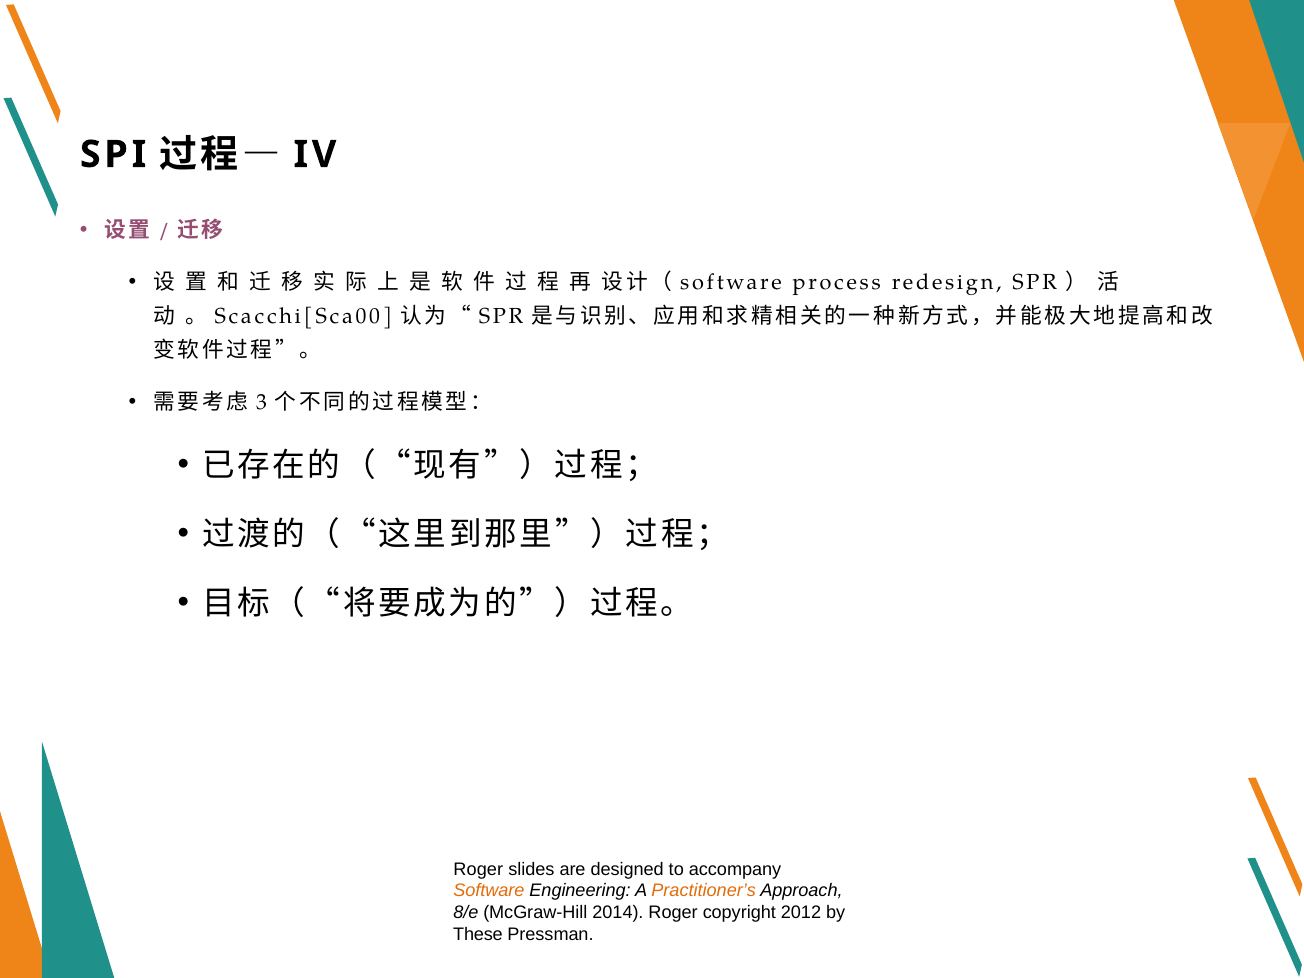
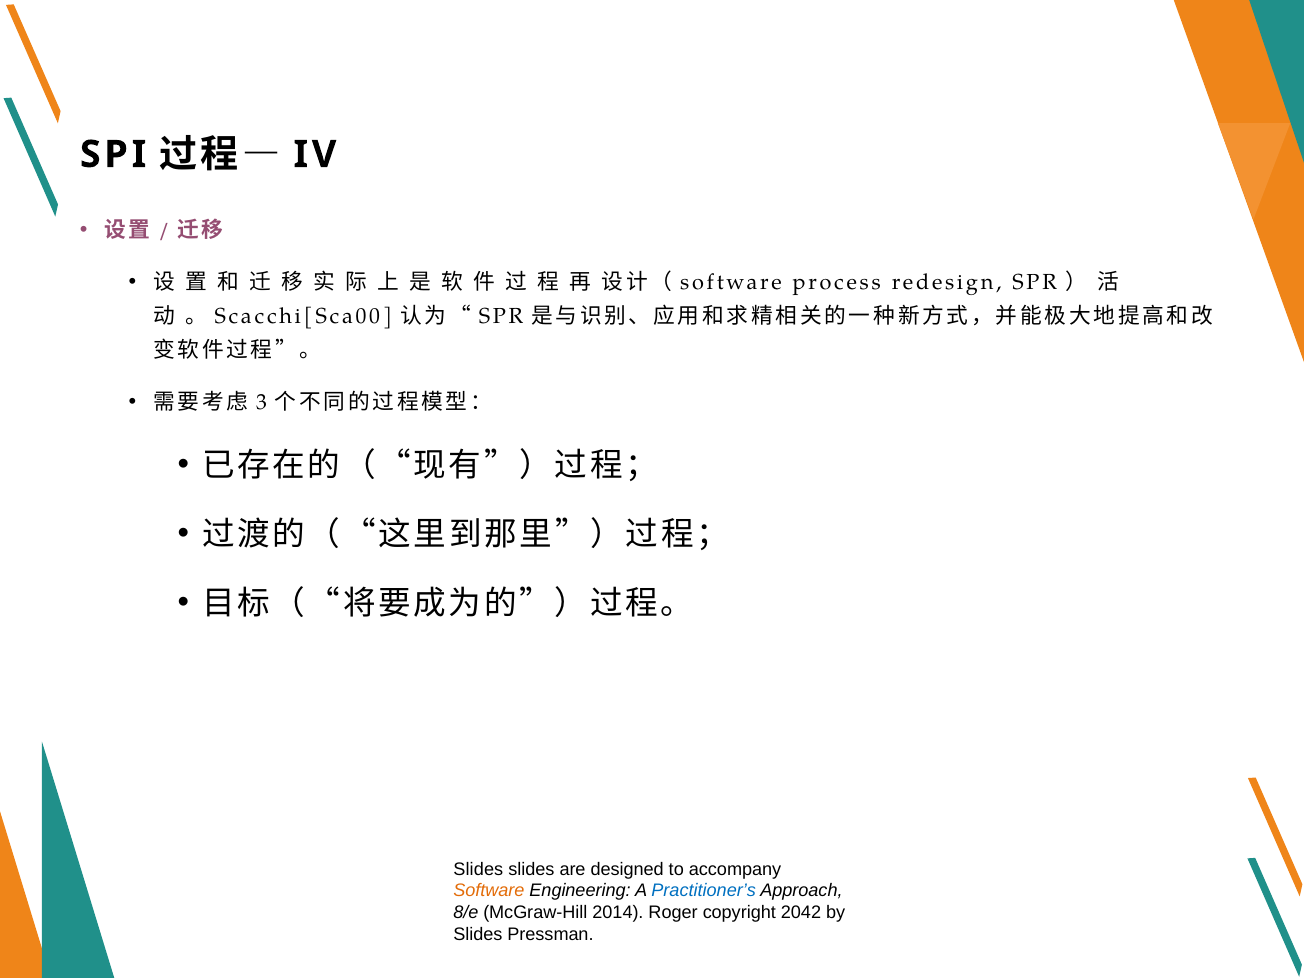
Roger: Roger -> Slides (478, 869)
Practitioner’s colour: orange -> blue (704, 891)
2012: 2012 -> 2042 (801, 913)
These: These -> Slides (478, 934)
